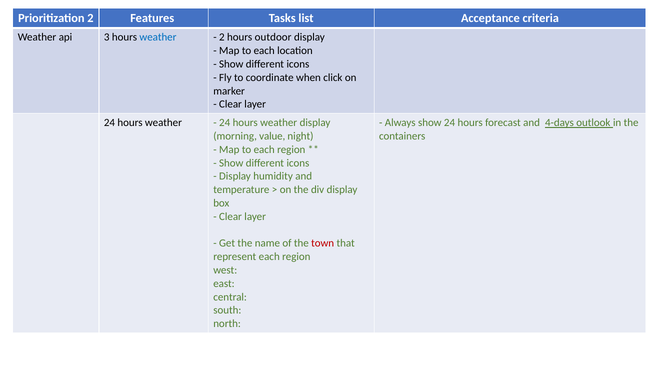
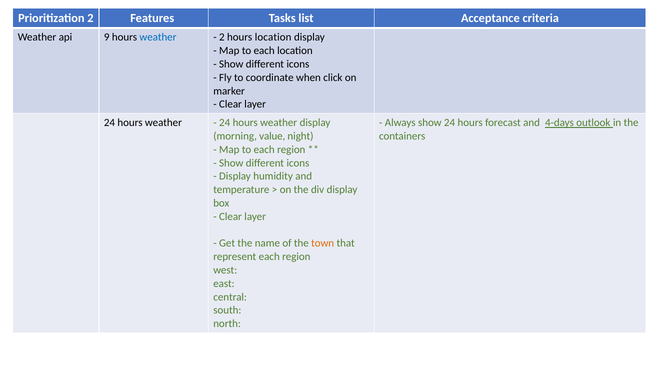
3: 3 -> 9 (107, 37)
hours outdoor: outdoor -> location (273, 37)
town colour: red -> orange (323, 243)
